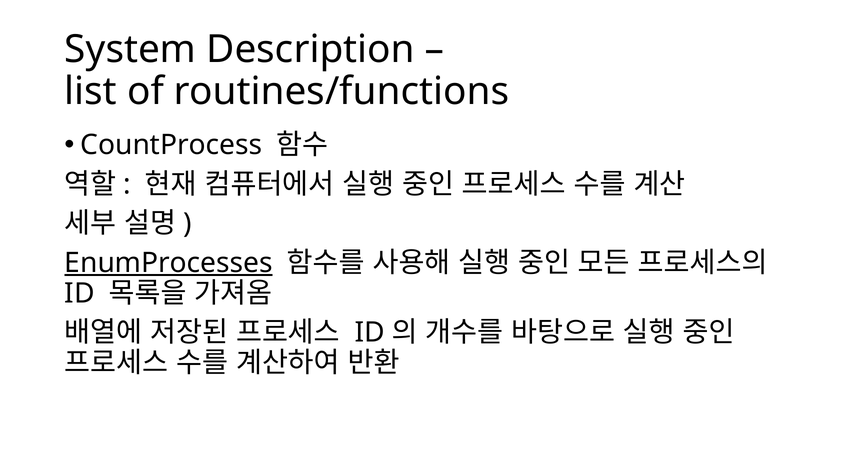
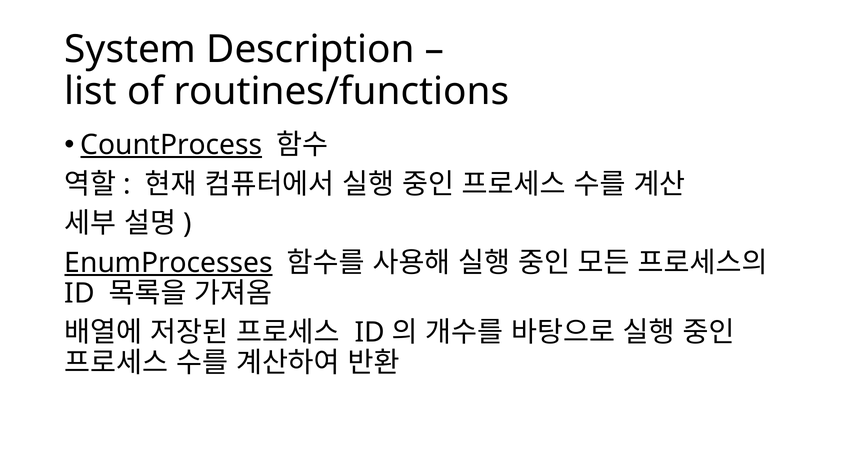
CountProcess underline: none -> present (171, 145)
